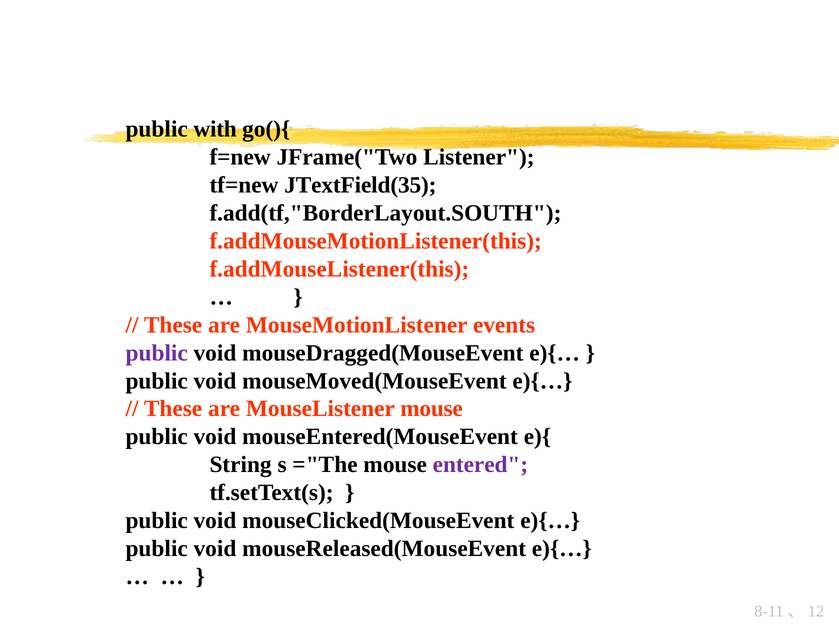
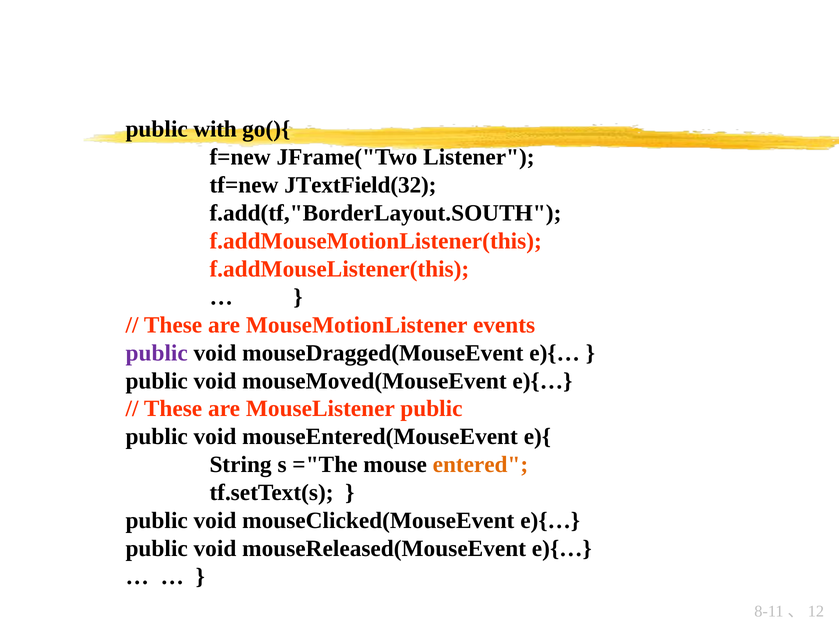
JTextField(35: JTextField(35 -> JTextField(32 (360, 185)
MouseListener mouse: mouse -> public (431, 409)
entered colour: purple -> orange (480, 465)
